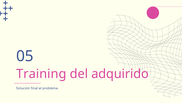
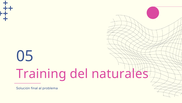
adquirido: adquirido -> naturales (120, 73)
